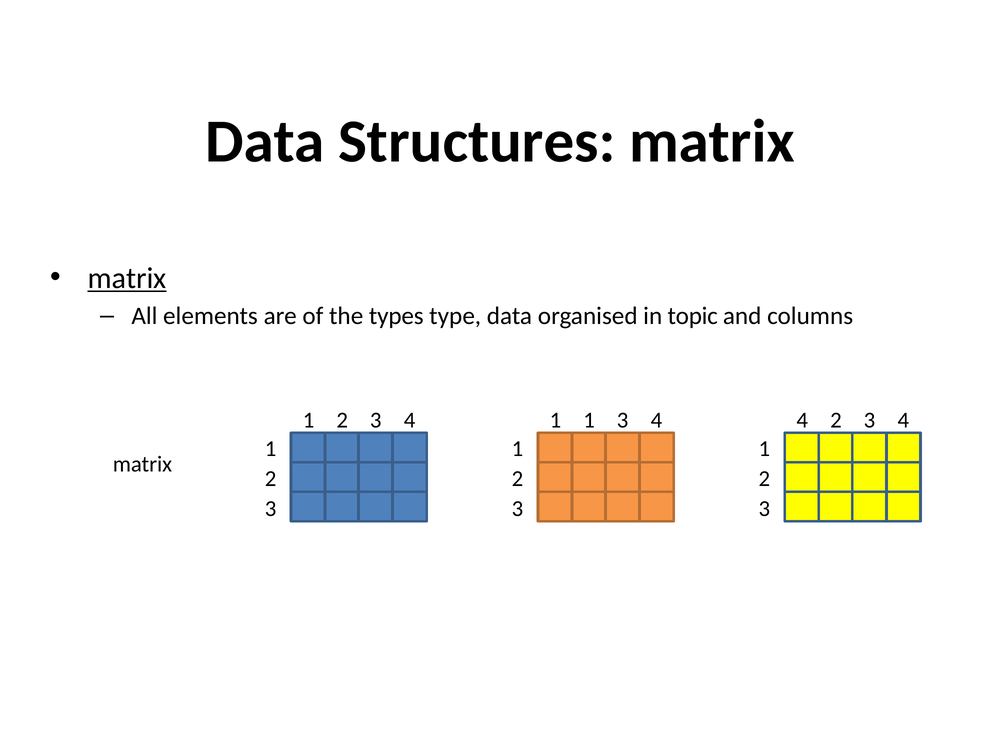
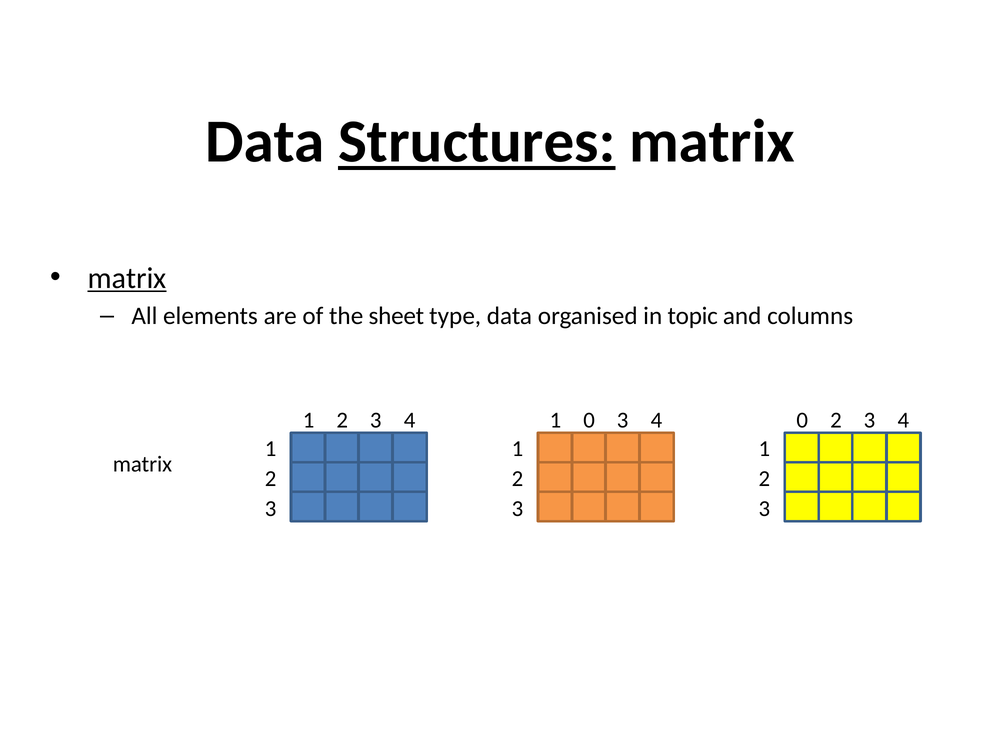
Structures underline: none -> present (477, 142)
types: types -> sheet (396, 316)
4 1 1: 1 -> 0 (589, 421)
4 4: 4 -> 0 (802, 421)
